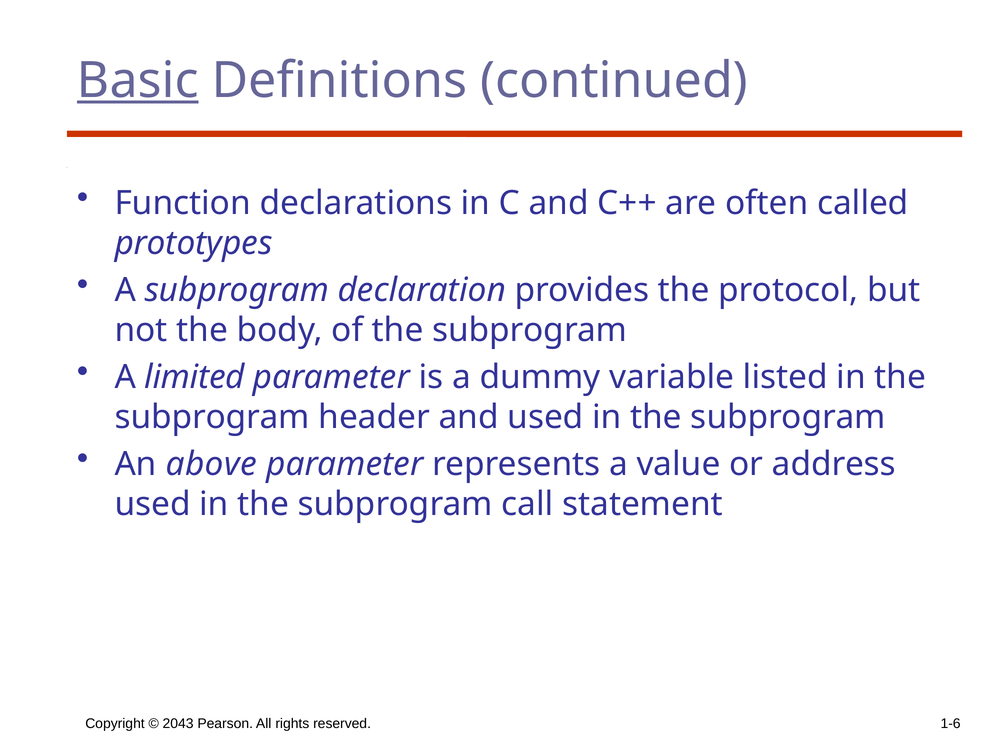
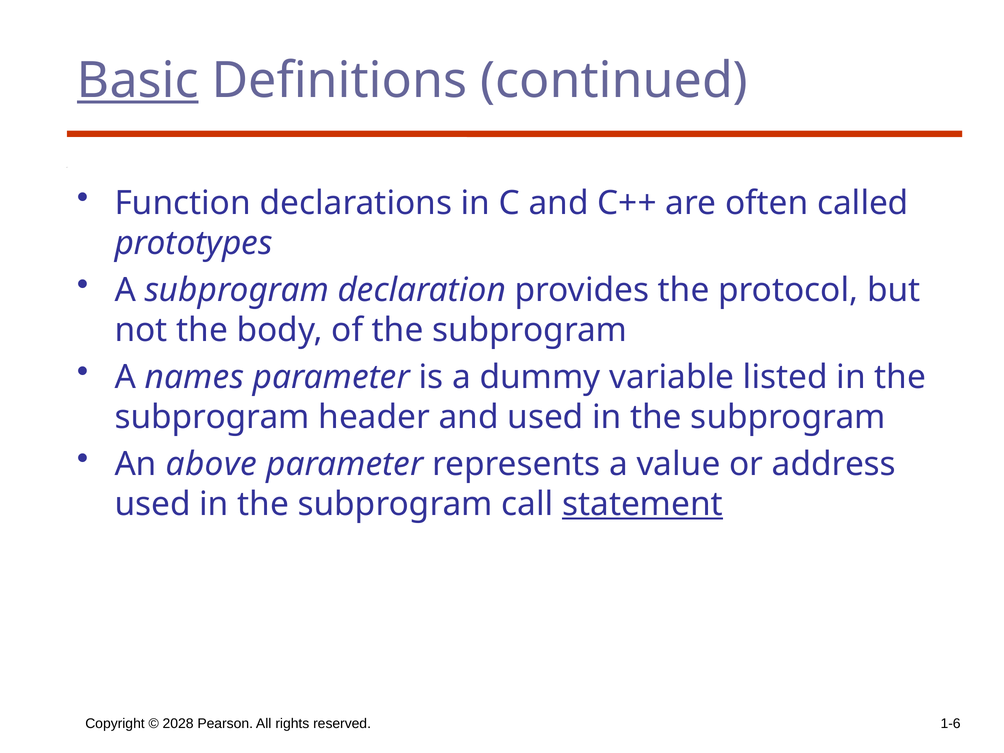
limited: limited -> names (194, 377)
statement underline: none -> present (643, 504)
2043: 2043 -> 2028 (178, 724)
